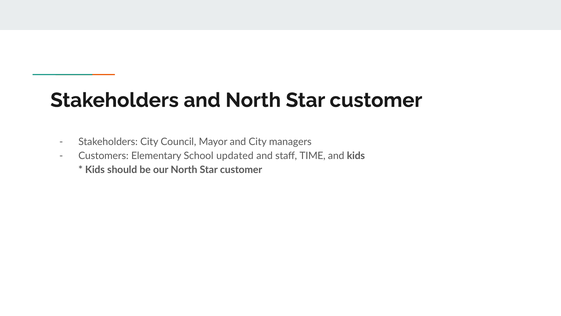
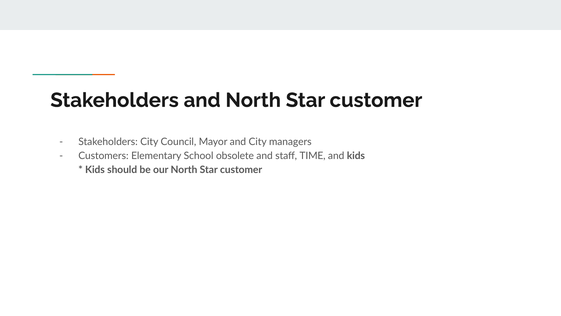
updated: updated -> obsolete (235, 156)
